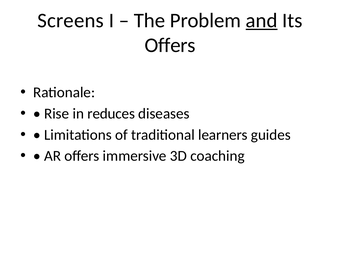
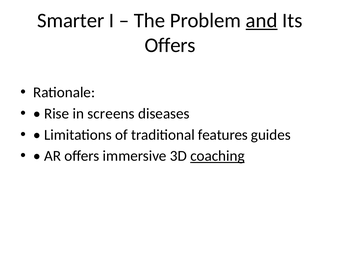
Screens: Screens -> Smarter (71, 20)
reduces: reduces -> screens (111, 114)
learners: learners -> features (223, 135)
coaching underline: none -> present (217, 156)
